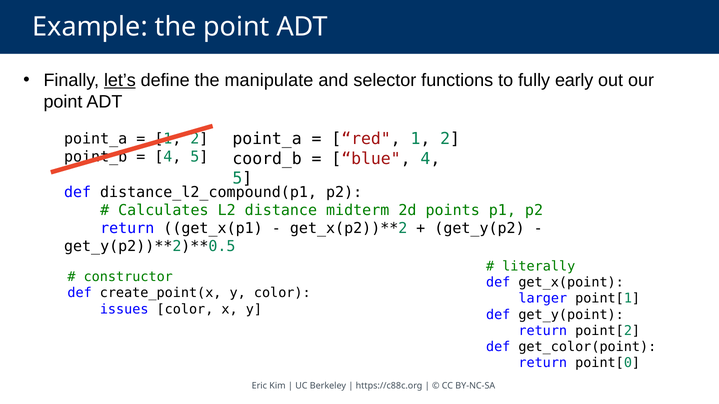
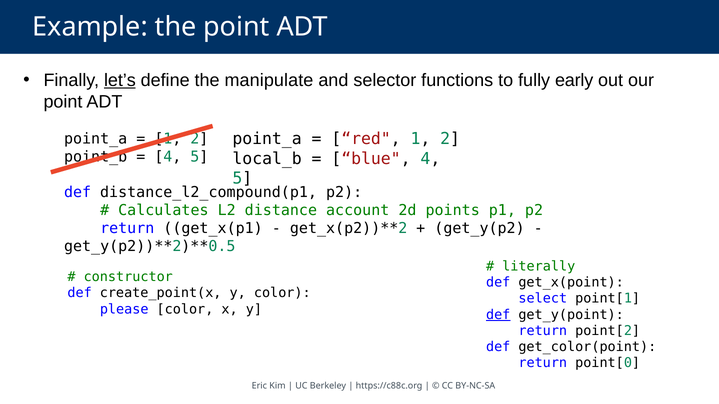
coord_b: coord_b -> local_b (267, 159)
midterm: midterm -> account (358, 211)
larger: larger -> select (543, 299)
issues: issues -> please (124, 309)
def underline: none -> present (498, 315)
